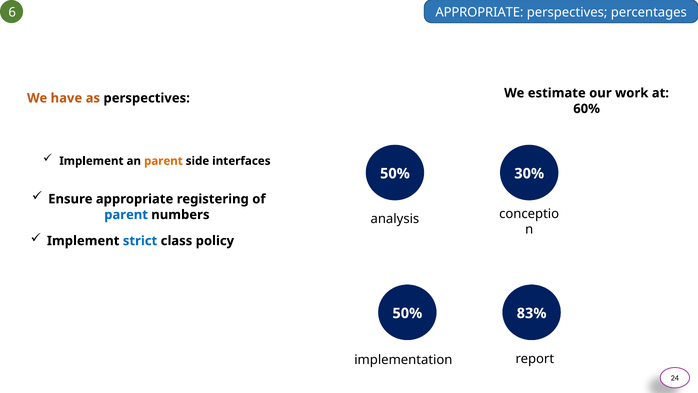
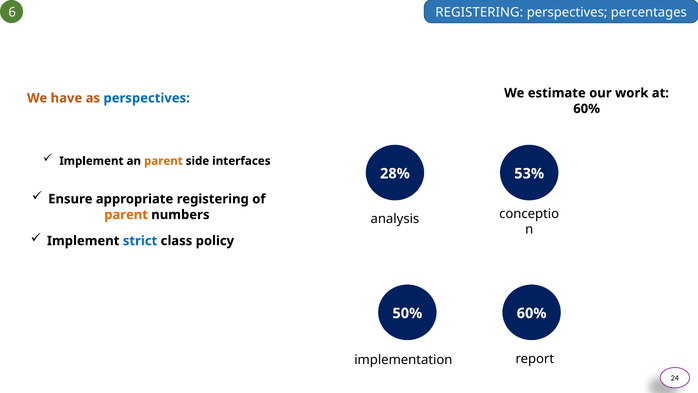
APPROPRIATE: APPROPRIATE -> REGISTERING (479, 12)
perspectives colour: black -> blue (147, 98)
50%: 50% -> 28% (395, 173)
30%: 30% -> 53% (529, 173)
parent colour: blue -> orange (126, 215)
83%: 83% -> 60% (532, 313)
